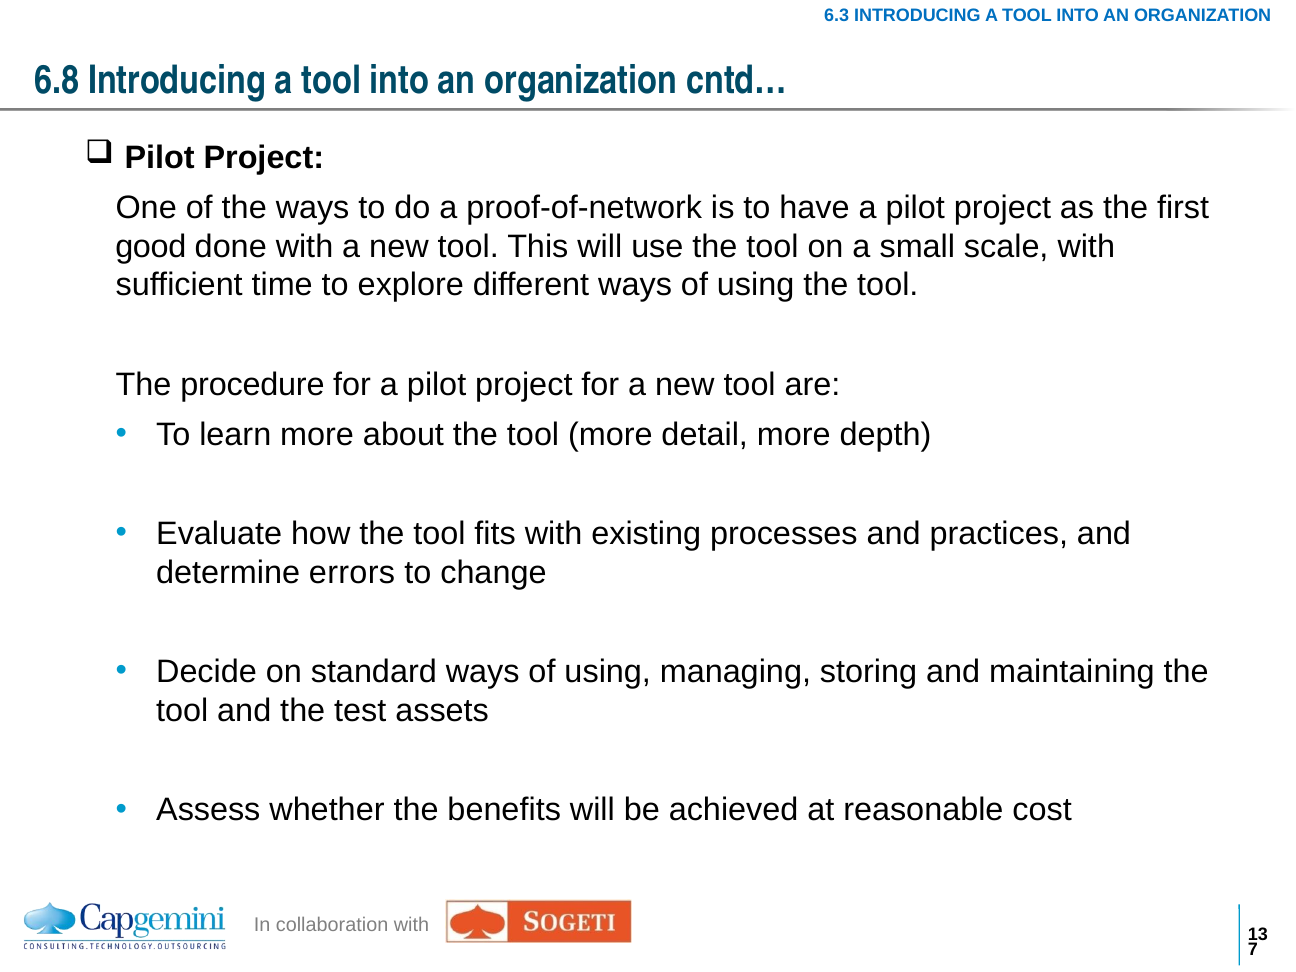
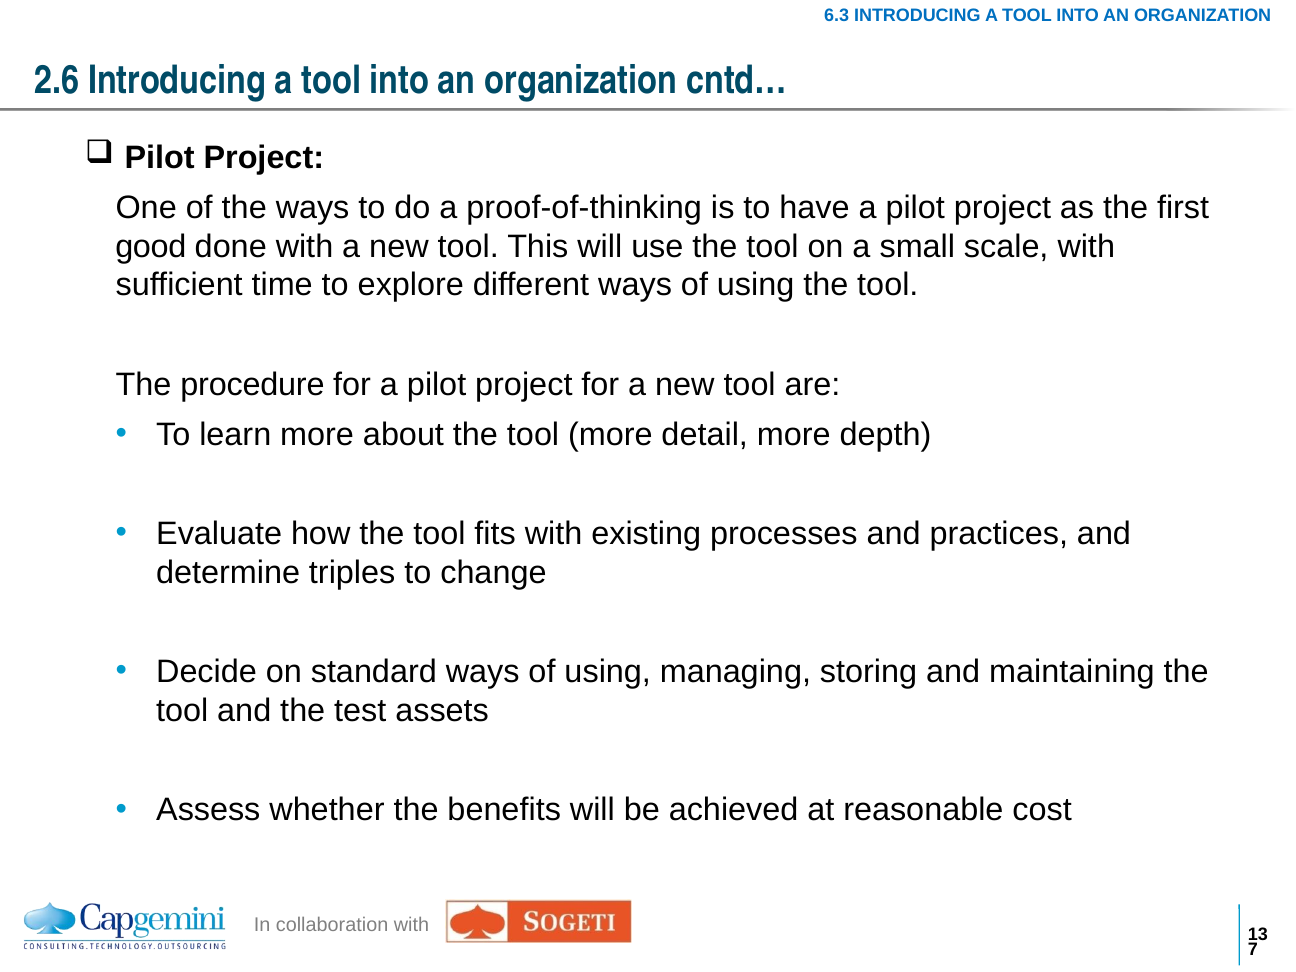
6.8: 6.8 -> 2.6 (57, 81)
proof-of-network: proof-of-network -> proof-of-thinking (584, 207)
errors: errors -> triples (352, 573)
